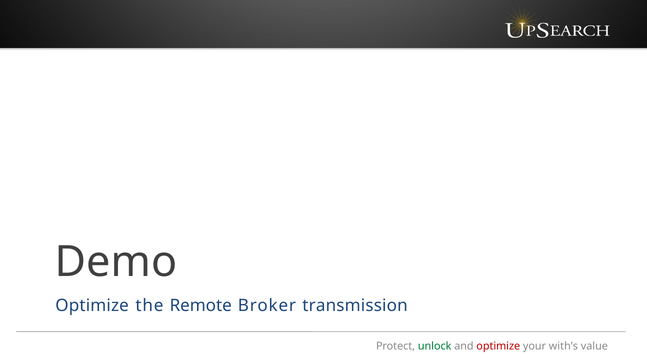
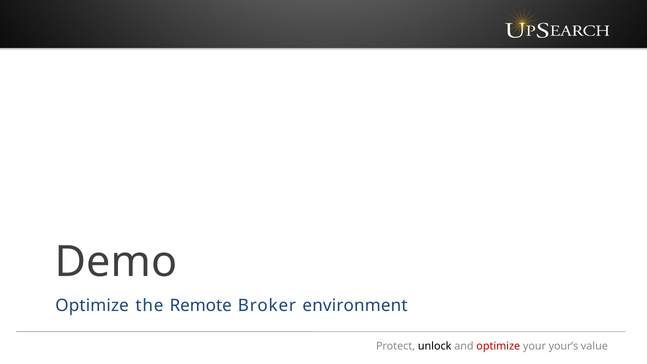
transmission: transmission -> environment (355, 306)
unlock colour: green -> black (435, 346)
with’s: with’s -> your’s (563, 346)
